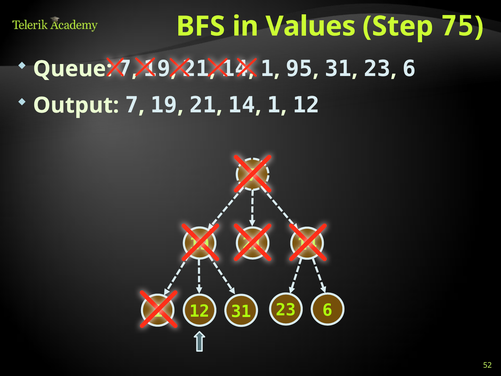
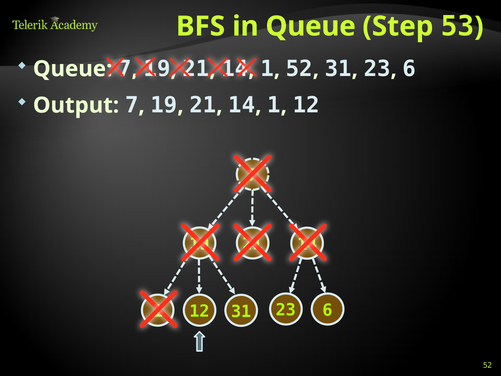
in Values: Values -> Queue (311, 26)
75: 75 -> 53 (458, 26)
95: 95 -> 52 (299, 69)
